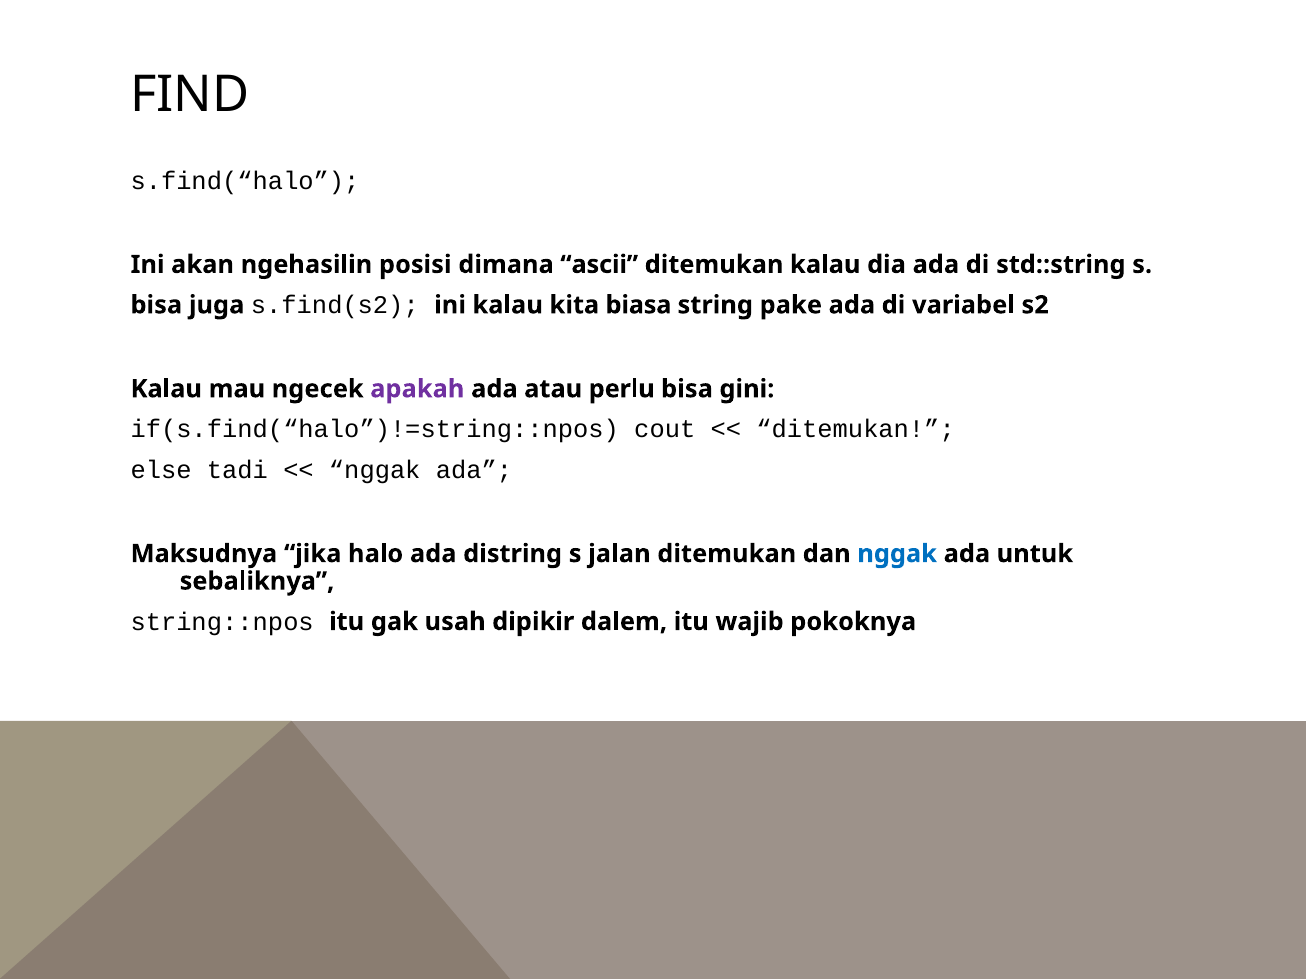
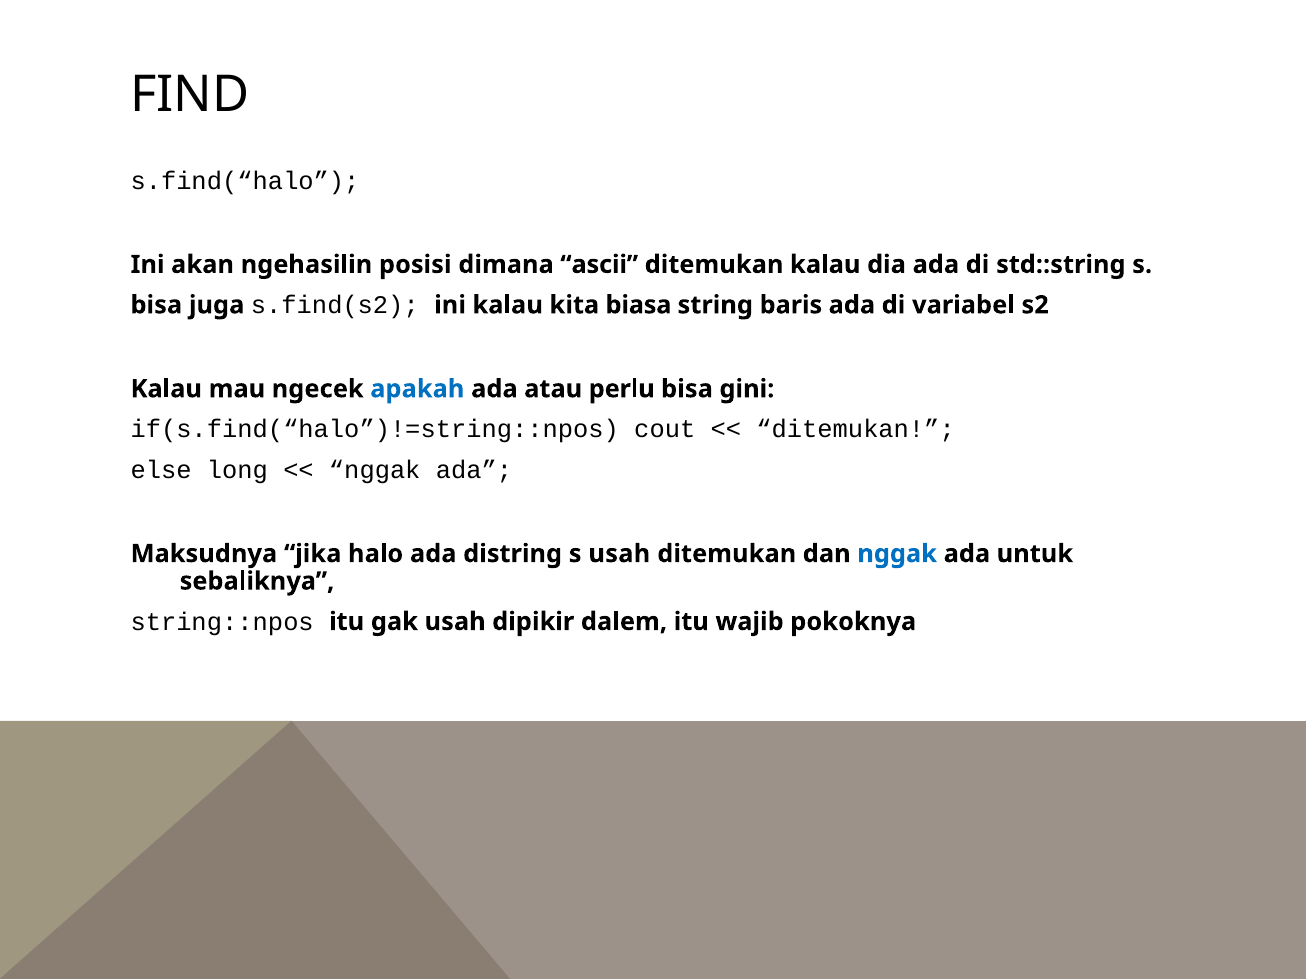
pake: pake -> baris (791, 305)
apakah colour: purple -> blue (417, 389)
tadi: tadi -> long (237, 470)
s jalan: jalan -> usah (619, 554)
